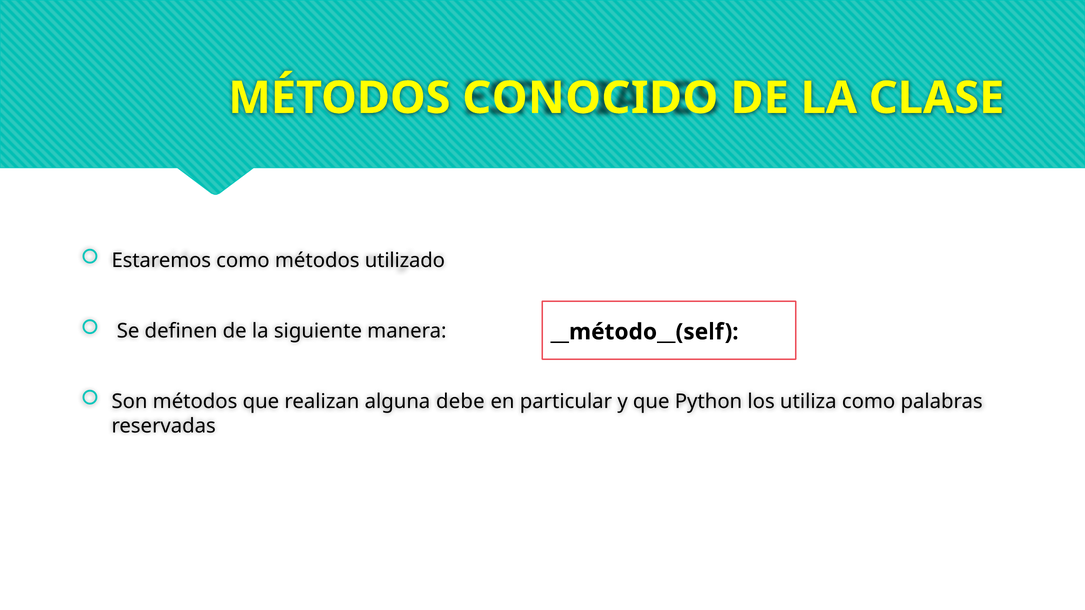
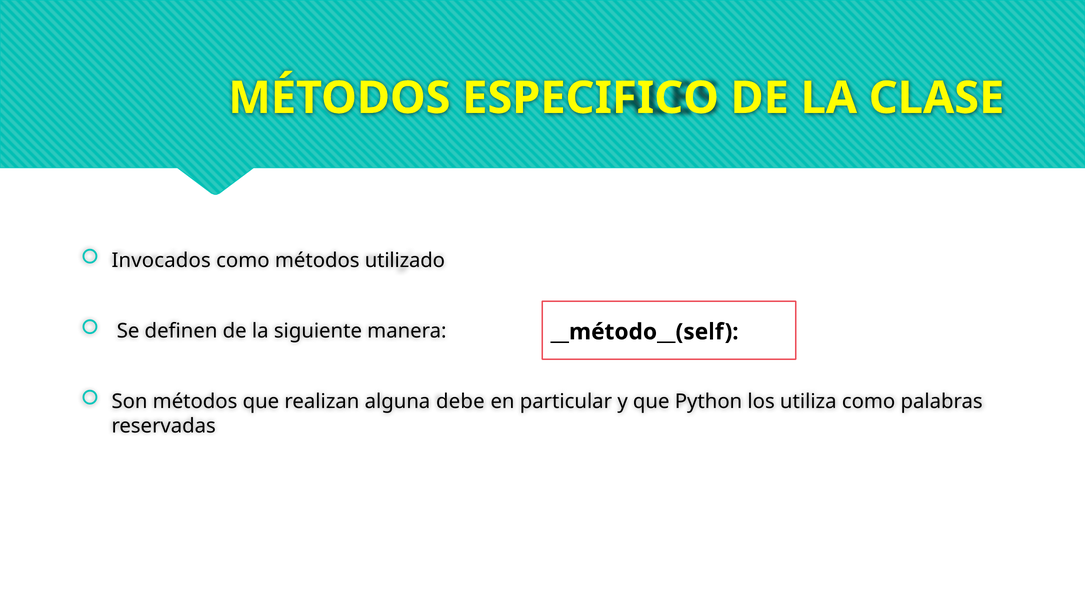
CONOCIDO: CONOCIDO -> ESPECIFICO (591, 98)
Estaremos: Estaremos -> Invocados (161, 261)
